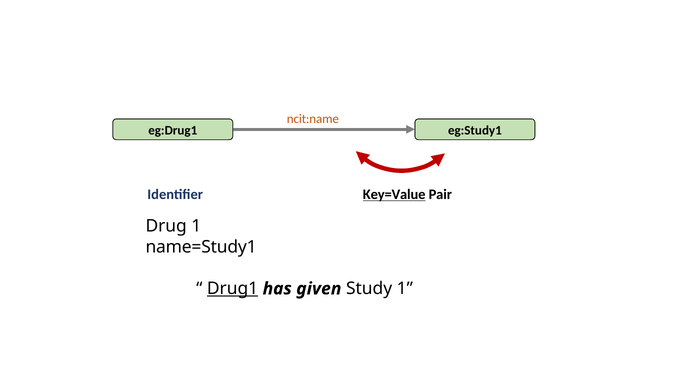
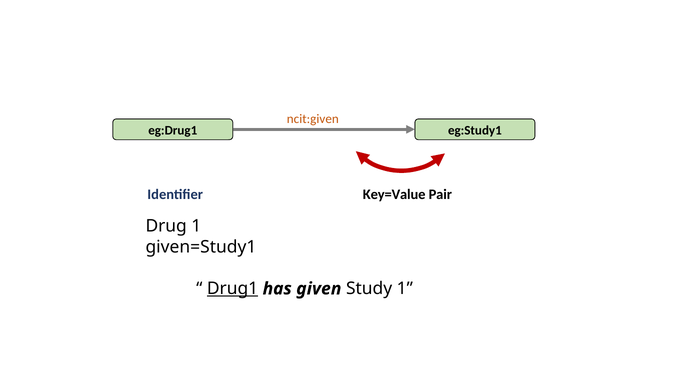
ncit:name: ncit:name -> ncit:given (313, 119)
Key=Value underline: present -> none (394, 195)
name=Study1: name=Study1 -> given=Study1 (201, 247)
